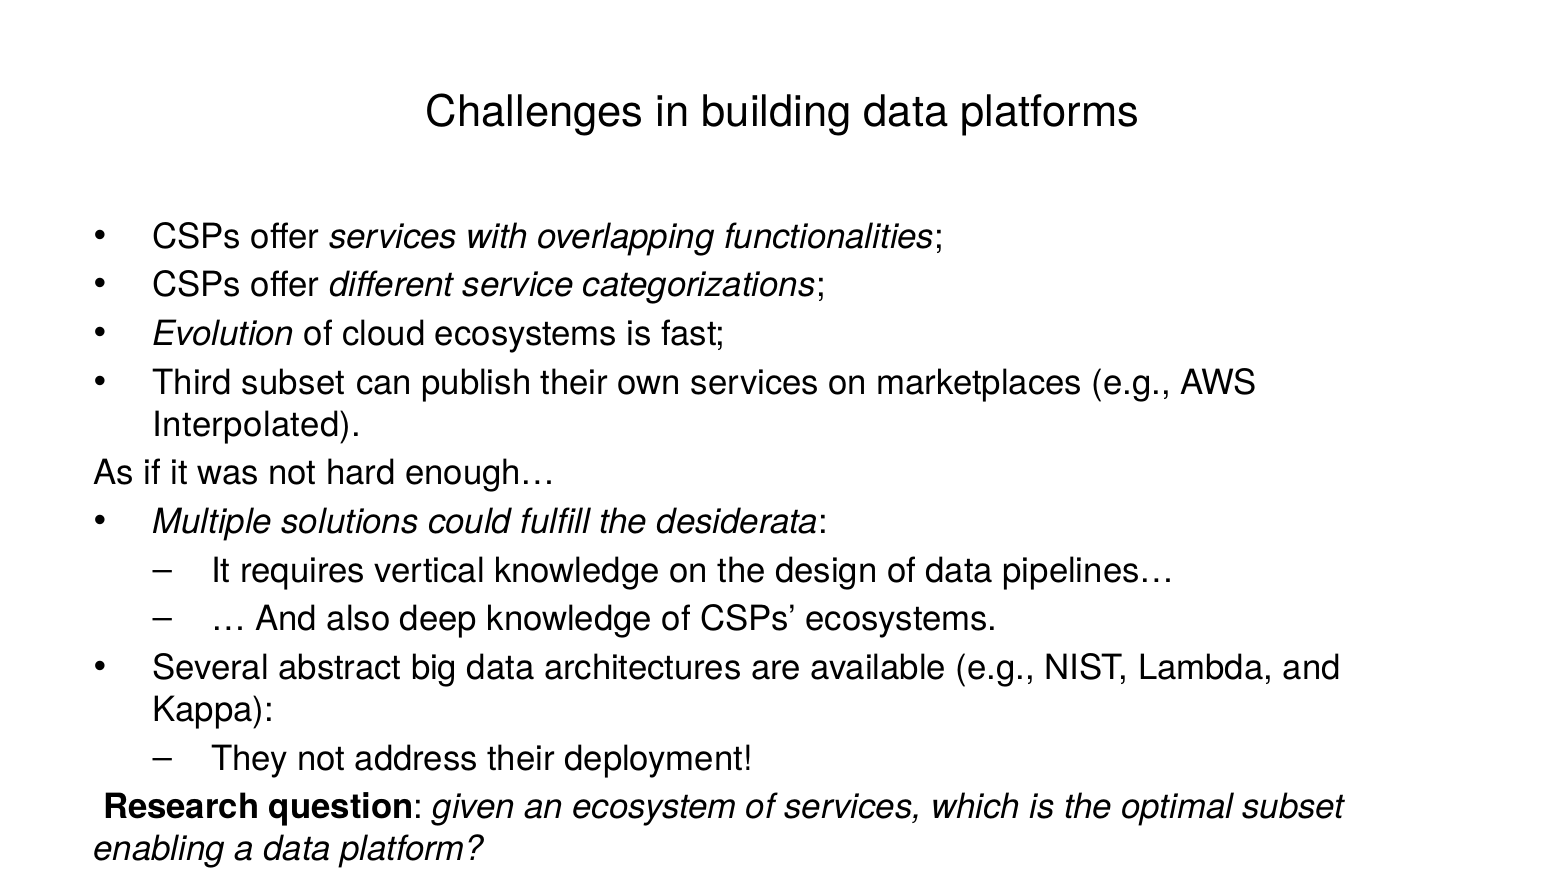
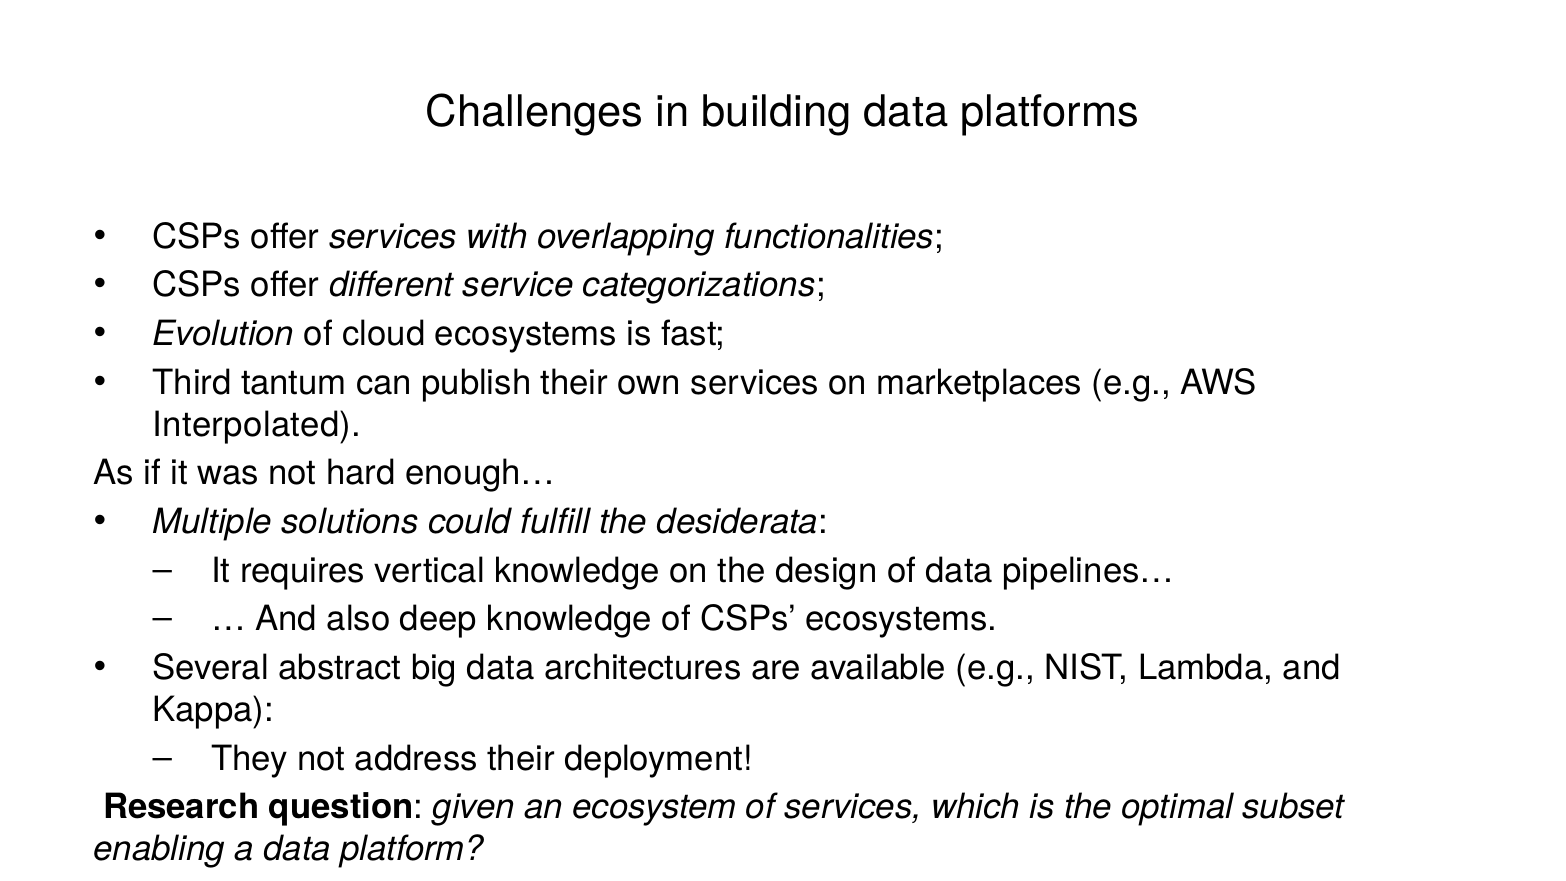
Third subset: subset -> tantum (294, 383)
